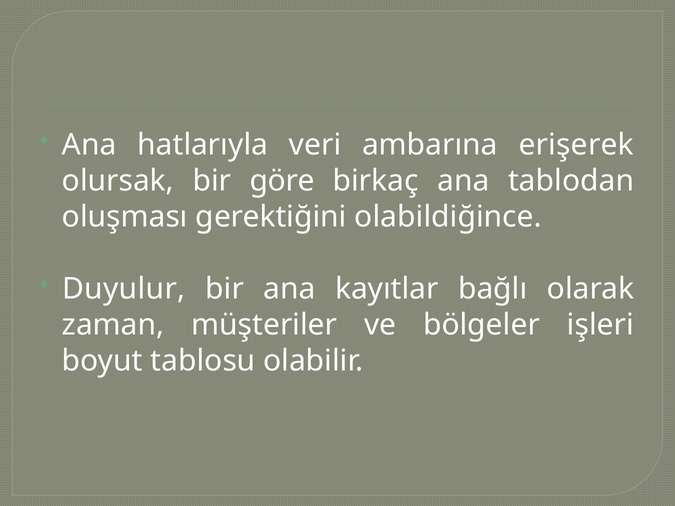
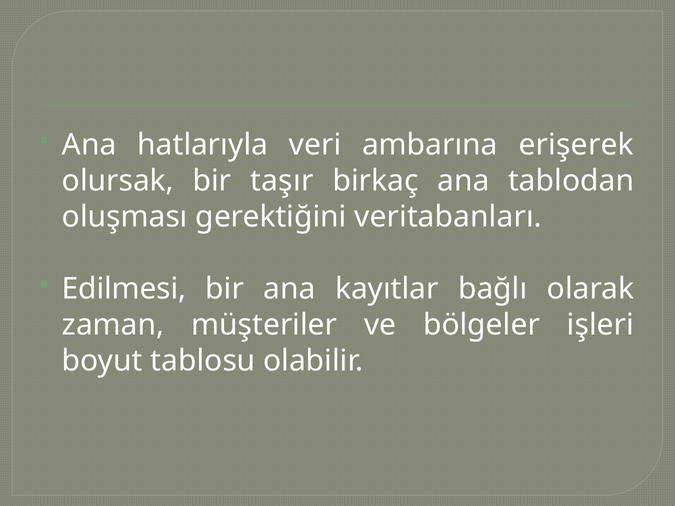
göre: göre -> taşır (282, 181)
olabildiğince: olabildiğince -> veritabanları (448, 217)
Duyulur: Duyulur -> Edilmesi (124, 289)
